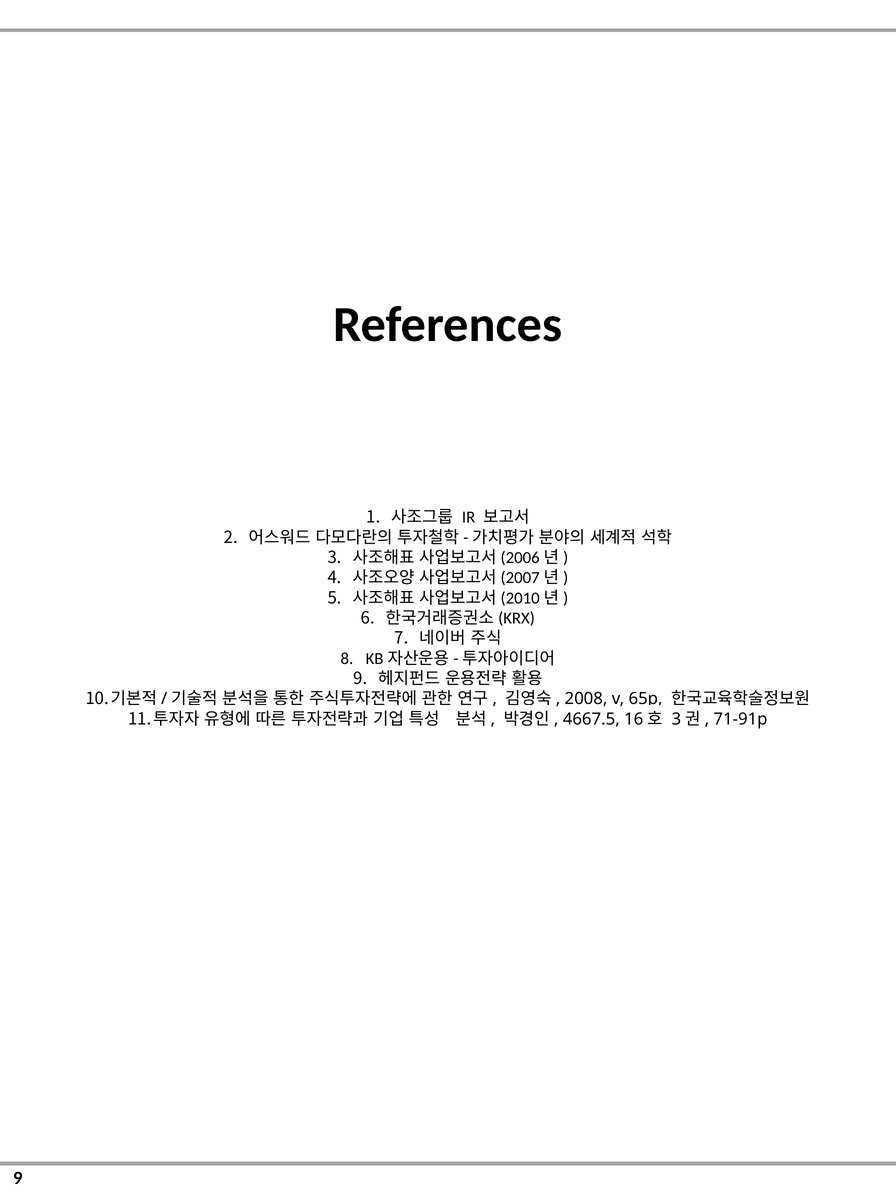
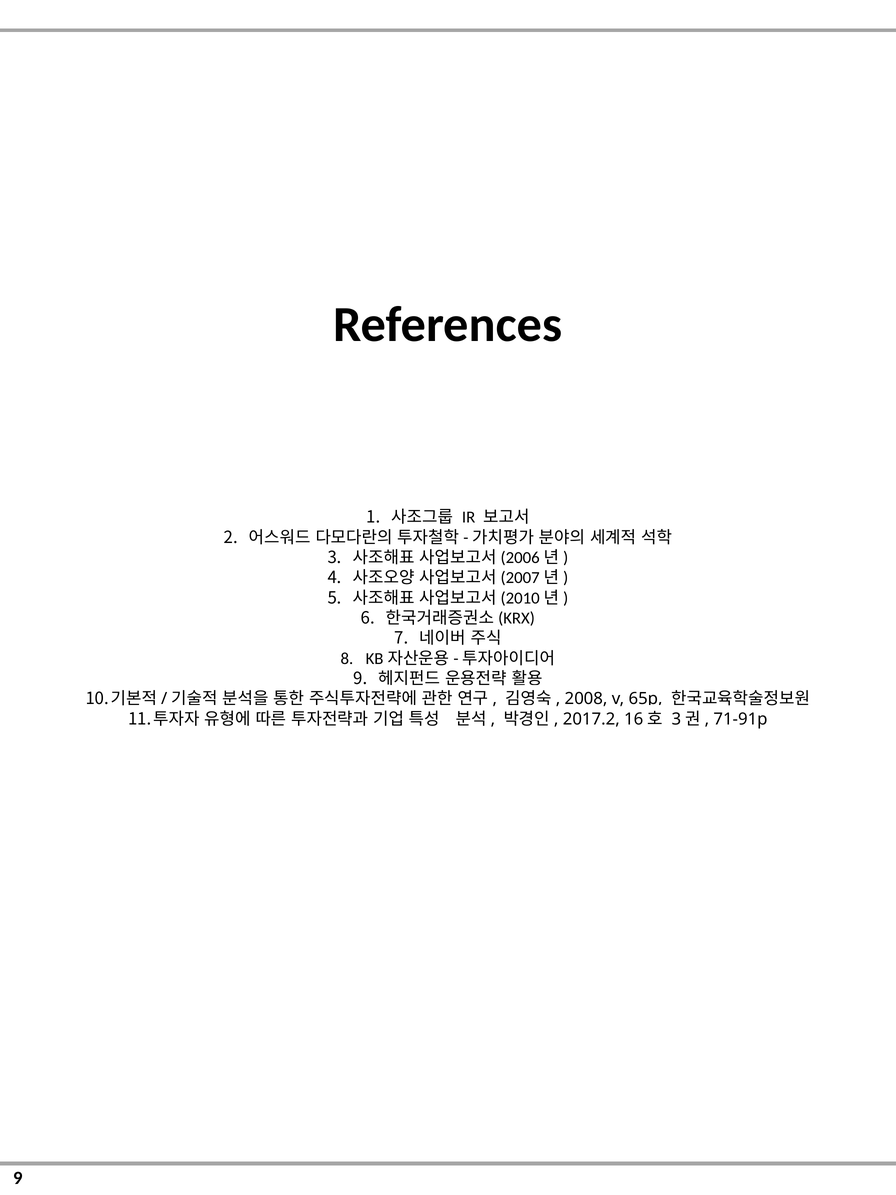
4667.5: 4667.5 -> 2017.2 (591, 719)
